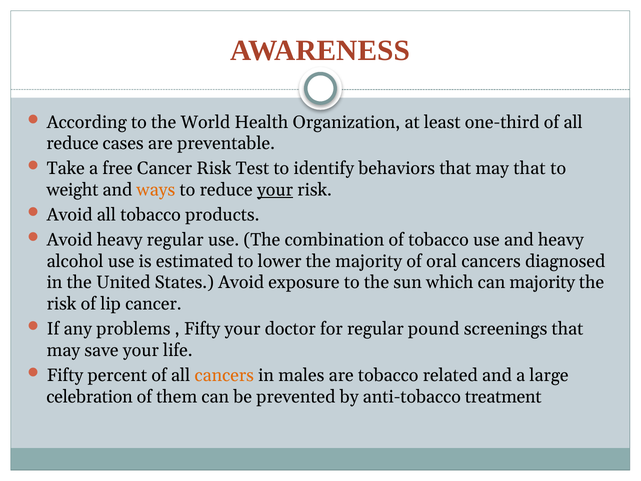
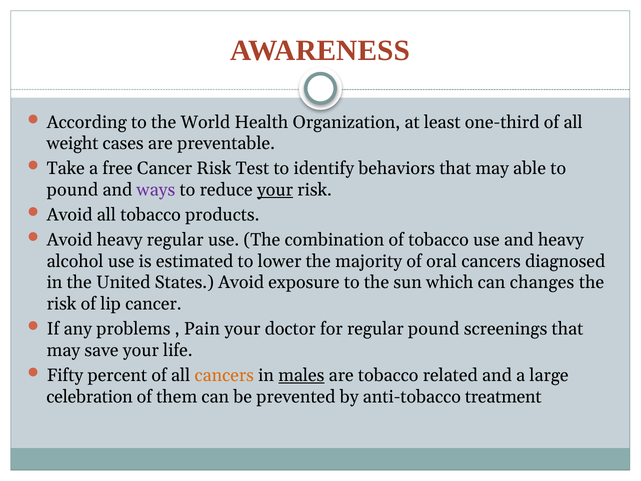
reduce: reduce -> weight (73, 144)
may that: that -> able (530, 168)
weight: weight -> pound (72, 190)
ways colour: orange -> purple (156, 190)
can majority: majority -> changes (542, 282)
Fifty: Fifty -> Pain (202, 329)
males underline: none -> present (301, 375)
